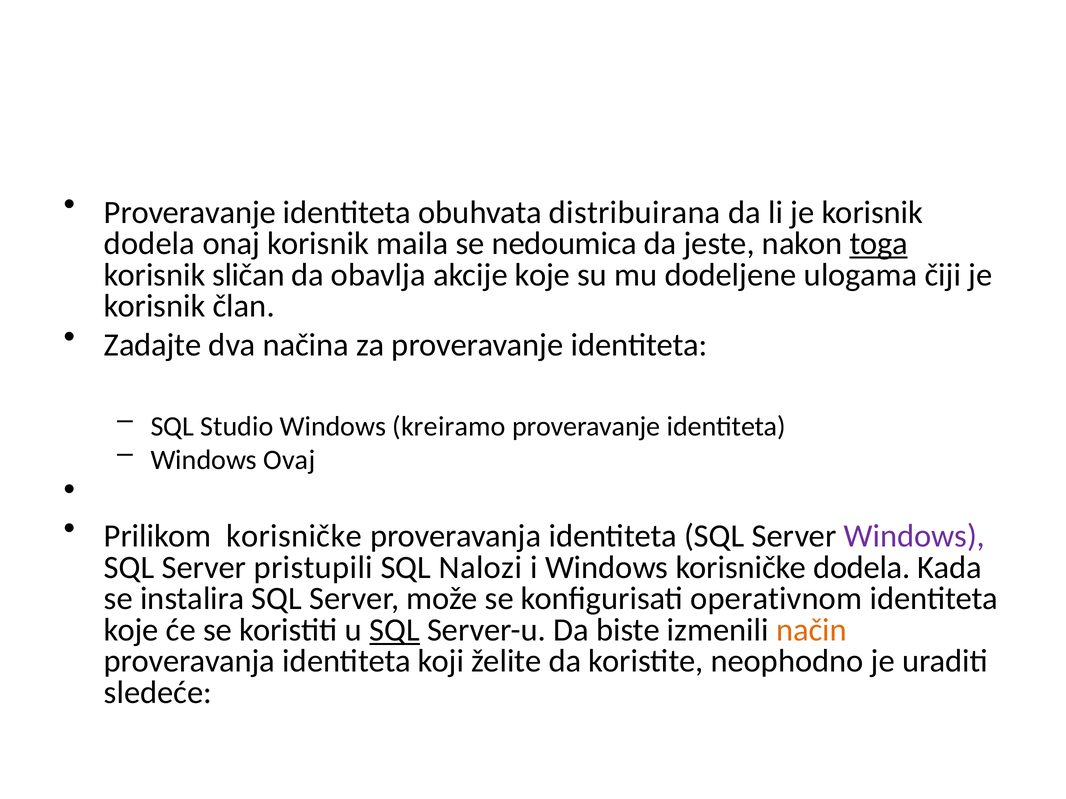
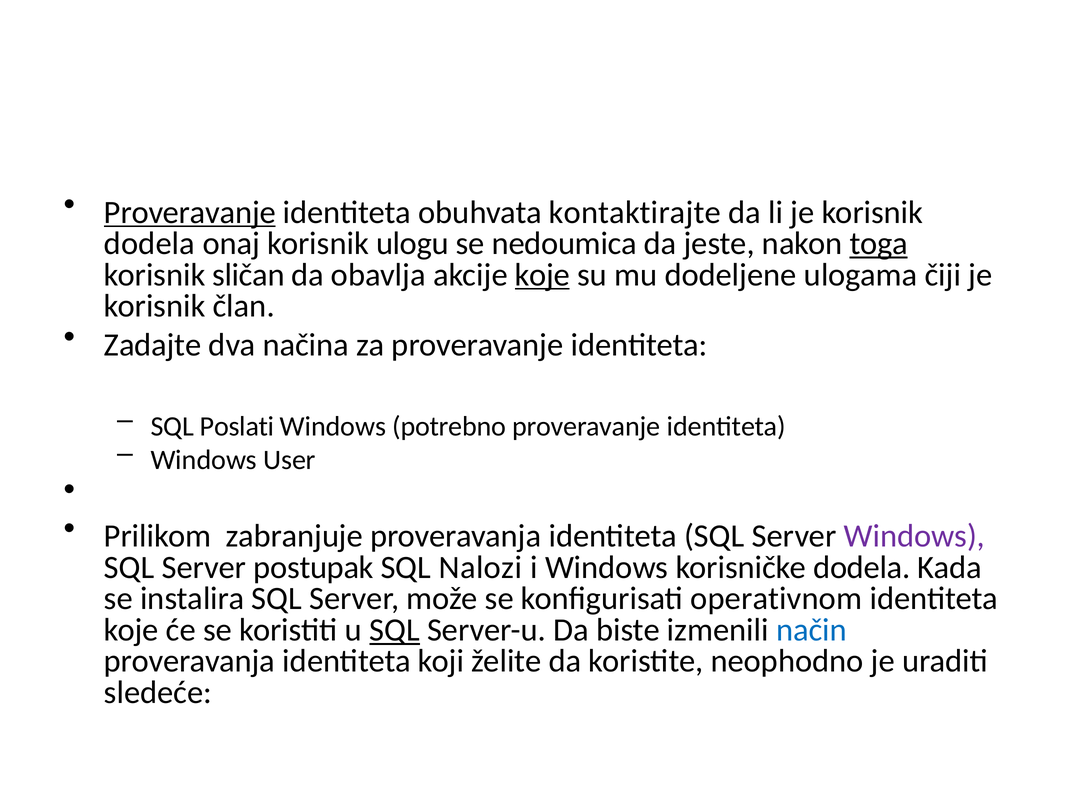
Proveravanje underline: none -> present (190, 212)
distribuirana: distribuirana -> kontaktirajte (635, 212)
maila: maila -> ulogu (412, 244)
koje underline: none -> present (543, 275)
Studio: Studio -> Poslati (237, 427)
kreiramo: kreiramo -> potrebno (449, 427)
Ovaj: Ovaj -> User (289, 460)
Prilikom korisničke: korisničke -> zabranjuje (294, 537)
pristupili: pristupili -> postupak (314, 568)
način colour: orange -> blue (812, 630)
